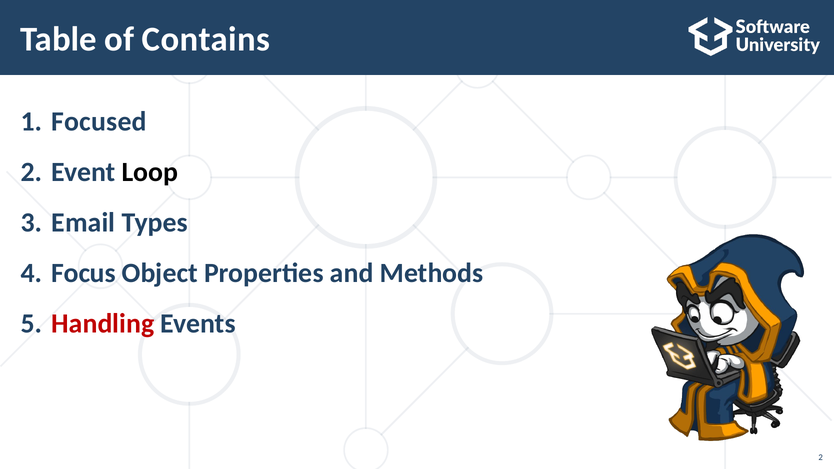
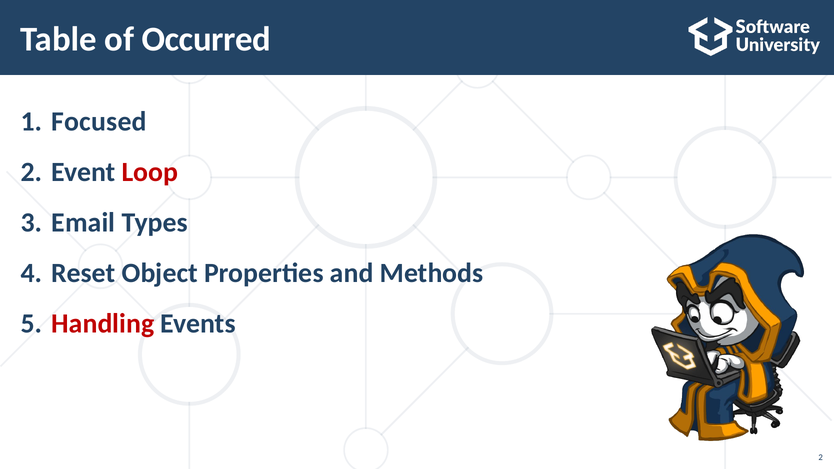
Contains: Contains -> Occurred (206, 40)
Loop colour: black -> red (150, 172)
Focus: Focus -> Reset (83, 273)
